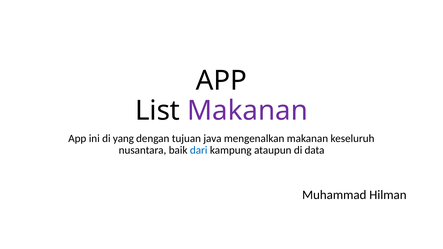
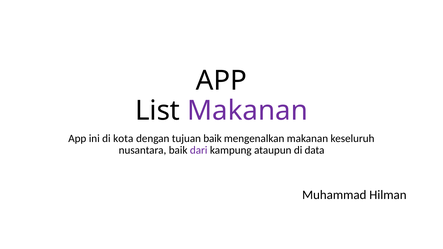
yang: yang -> kota (123, 138)
tujuan java: java -> baik (213, 138)
dari colour: blue -> purple (199, 150)
